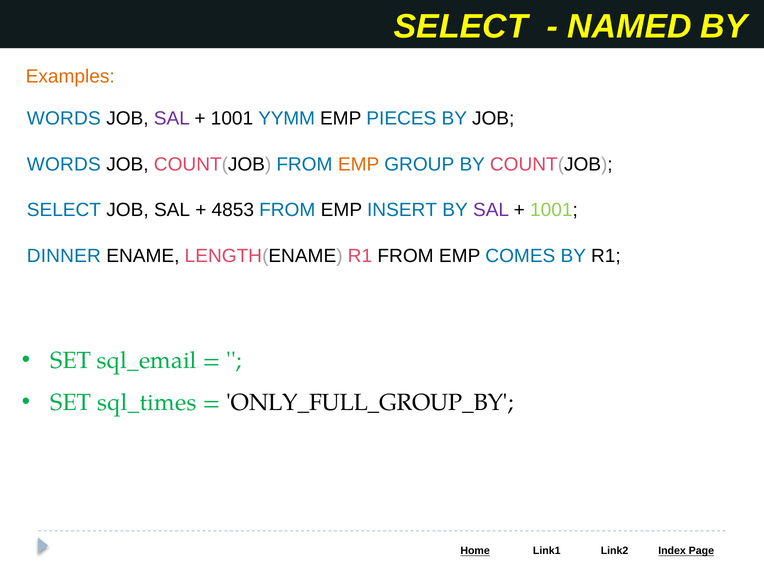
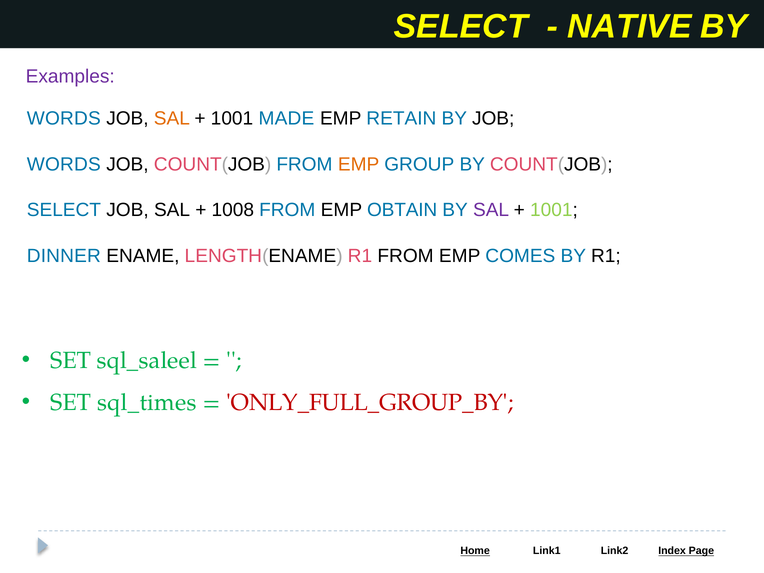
NAMED: NAMED -> NATIVE (630, 27)
Examples colour: orange -> purple (70, 76)
SAL colour: purple -> orange (172, 118)
YYMM: YYMM -> MADE (286, 118)
PIECES: PIECES -> RETAIN (401, 118)
4853: 4853 -> 1008 (233, 210)
INSERT: INSERT -> OBTAIN (402, 210)
sql_email: sql_email -> sql_saleel (147, 361)
ONLY_FULL_GROUP_BY colour: black -> red (370, 403)
